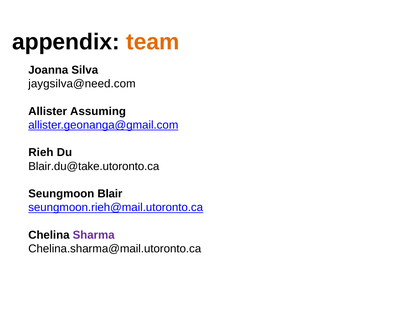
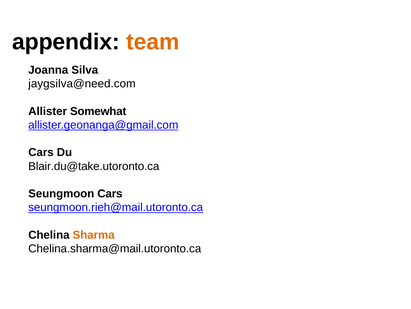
Assuming: Assuming -> Somewhat (98, 111)
Rieh: Rieh -> Cars (41, 152)
Seungmoon Blair: Blair -> Cars (110, 193)
Sharma colour: purple -> orange (94, 234)
